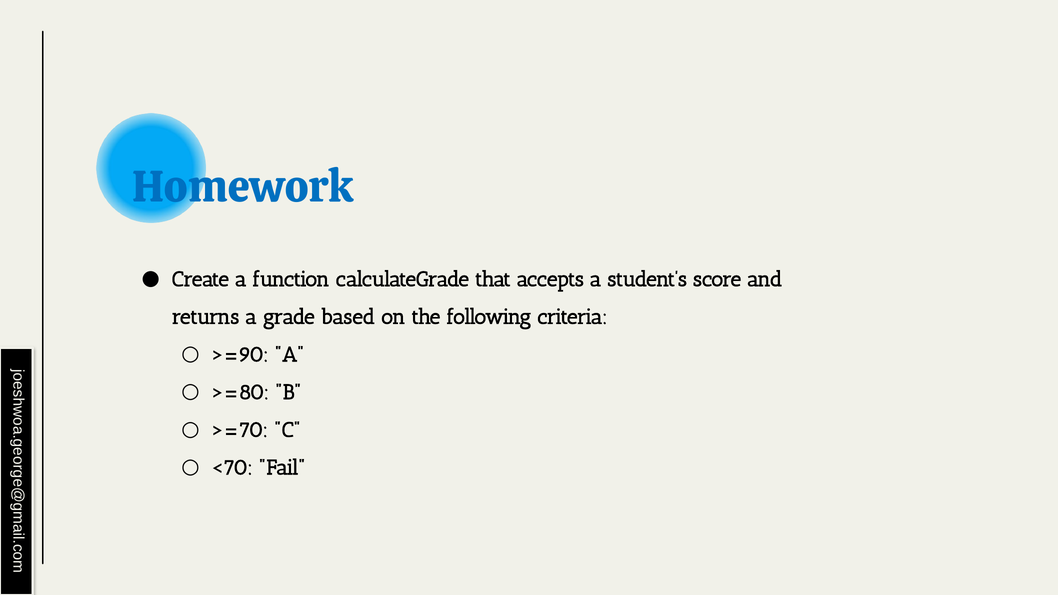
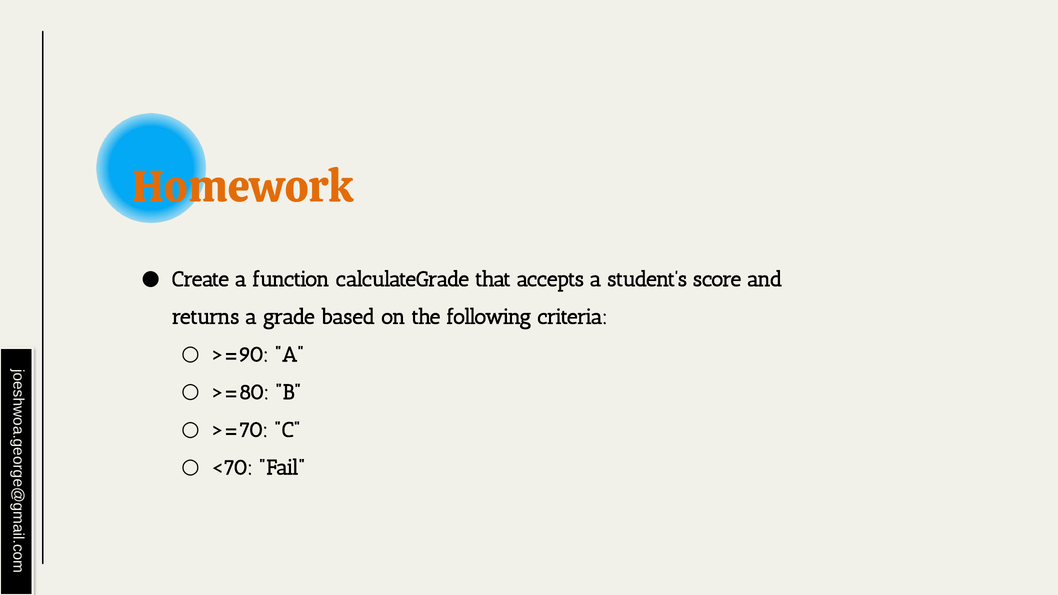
Homework colour: blue -> orange (243, 187)
